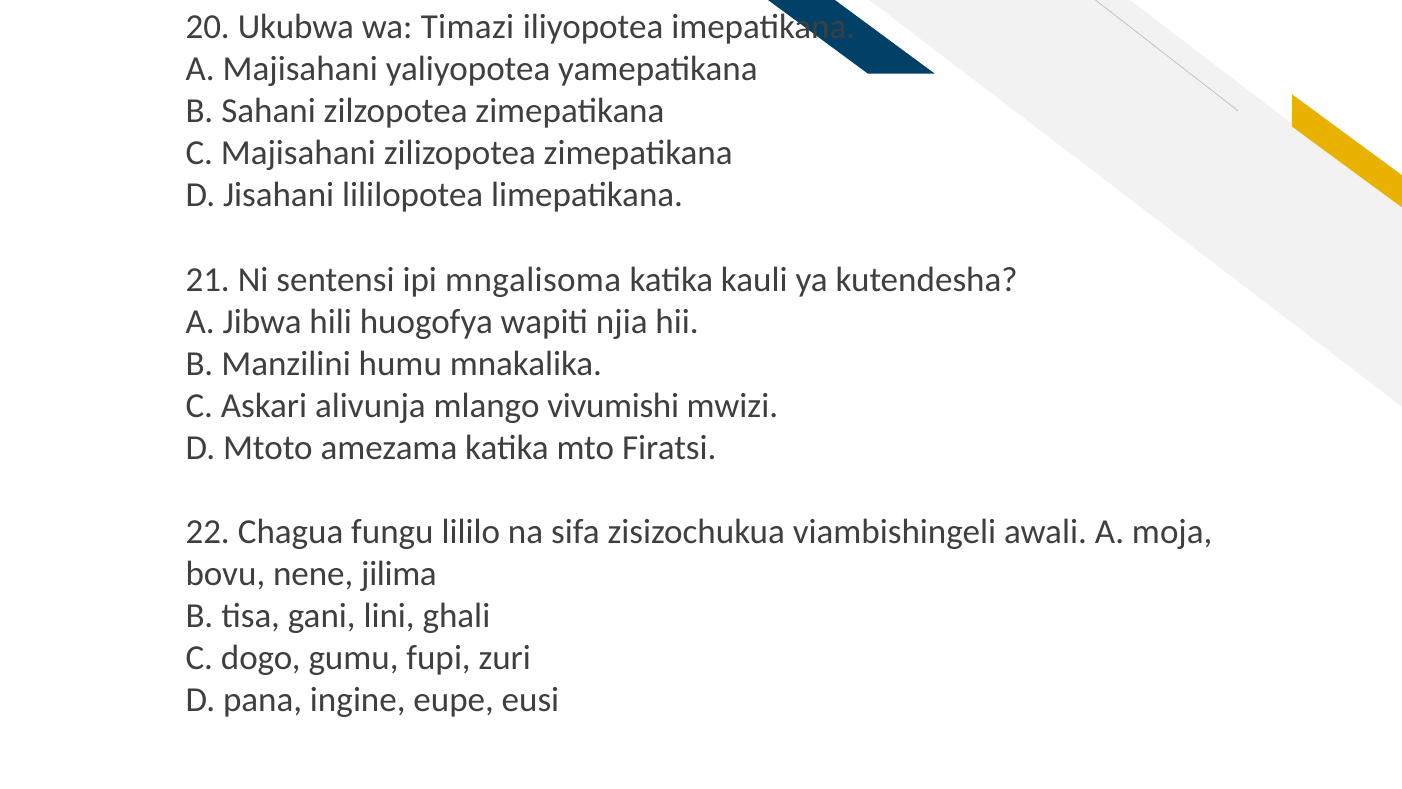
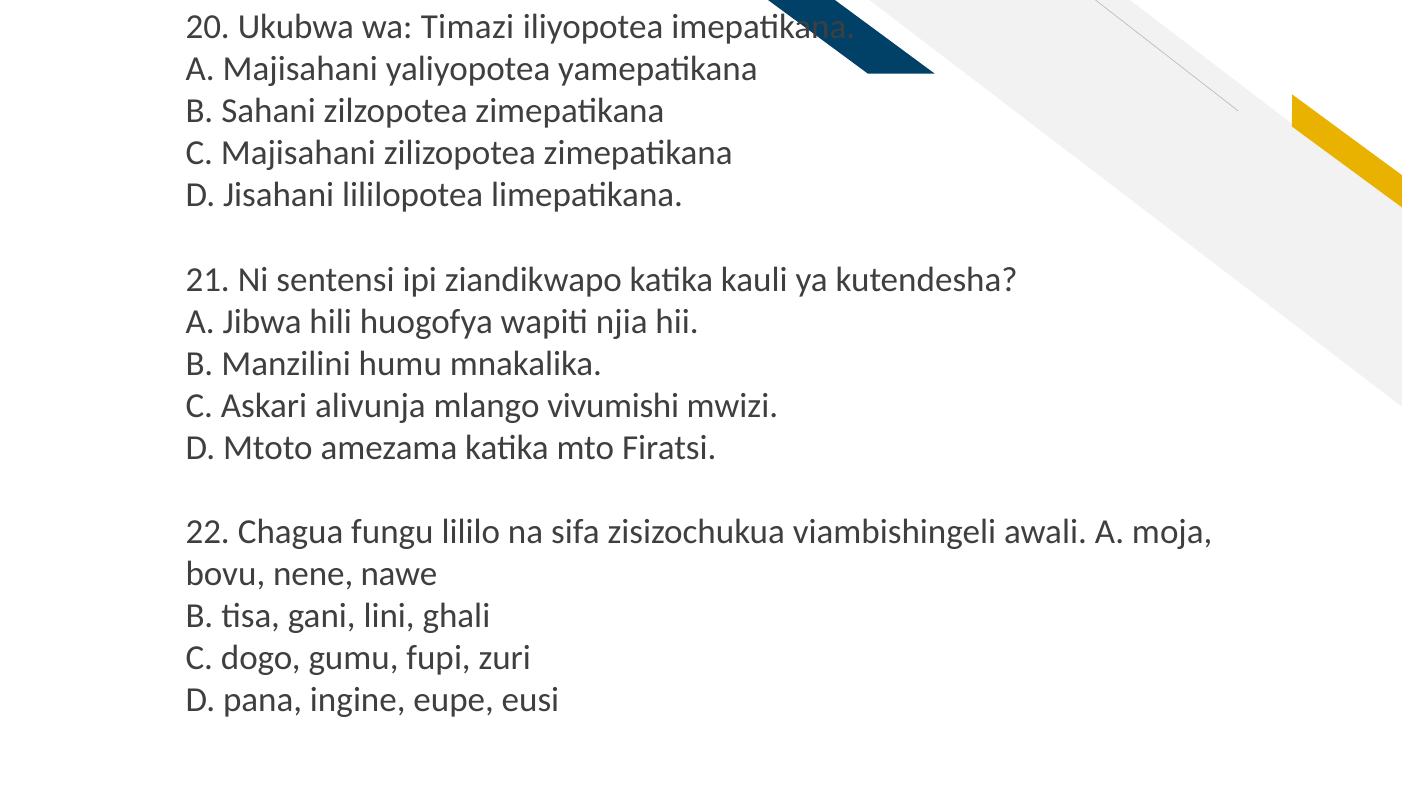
mngalisoma: mngalisoma -> ziandikwapo (533, 279)
jilima: jilima -> nawe (399, 574)
